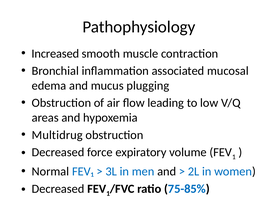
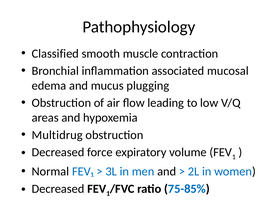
Increased: Increased -> Classified (55, 54)
